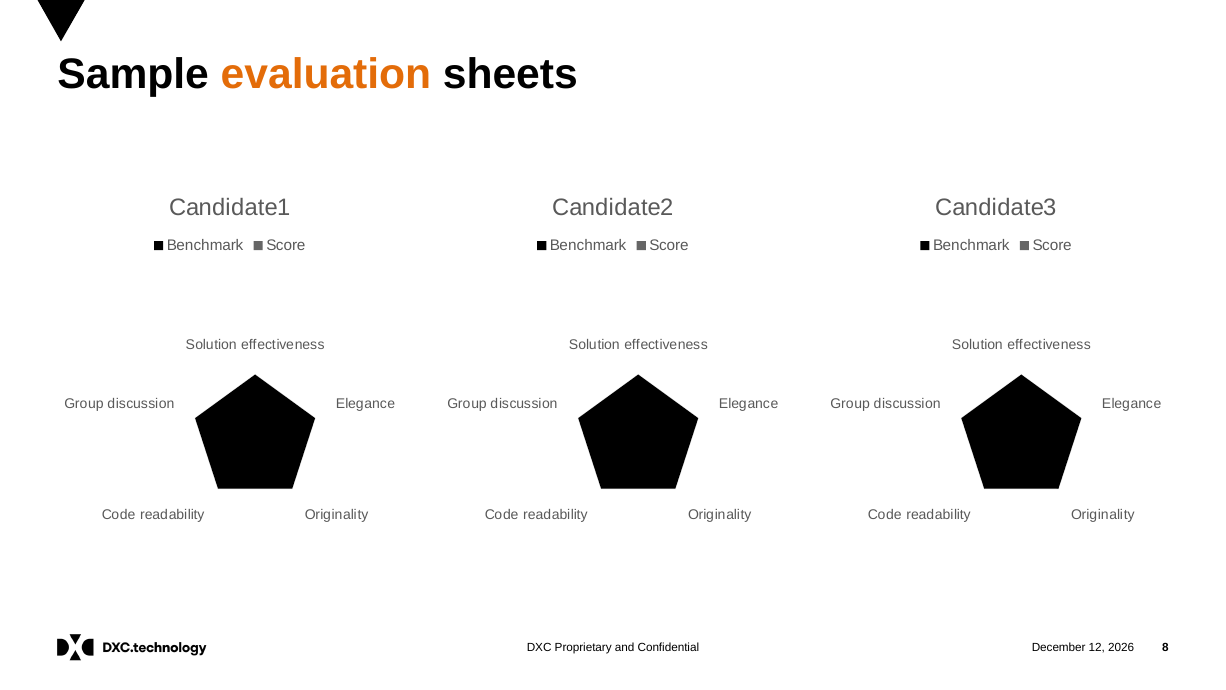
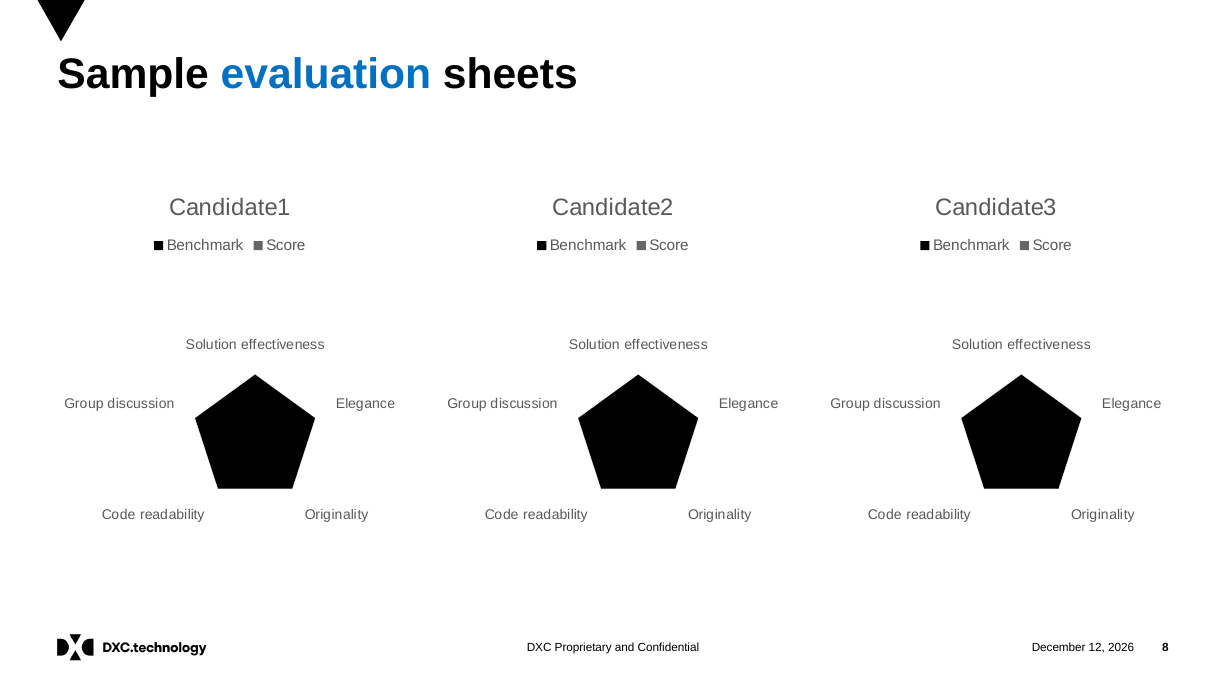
evaluation colour: orange -> blue (326, 74)
